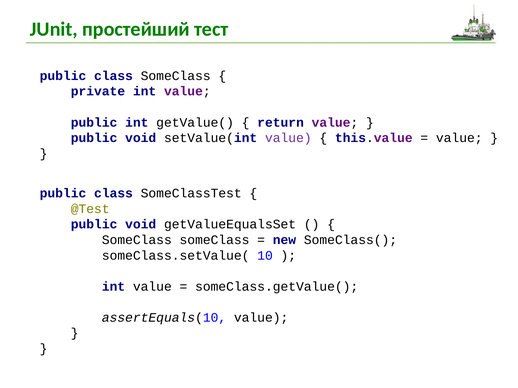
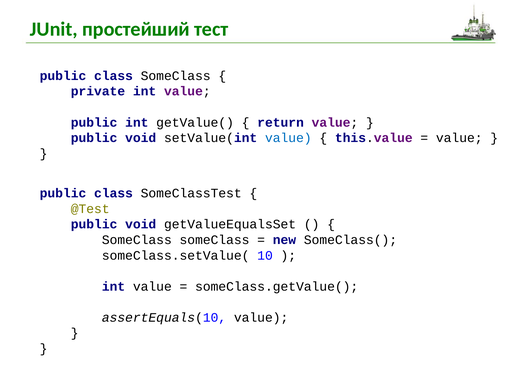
value colour: purple -> blue (288, 138)
